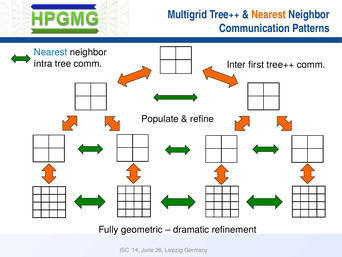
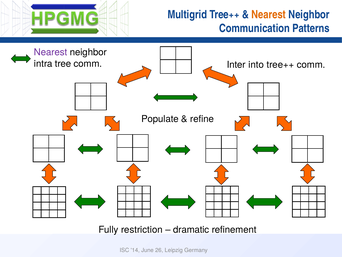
Nearest colour: blue -> purple (51, 52)
first: first -> into (256, 65)
geometric: geometric -> restriction (142, 229)
